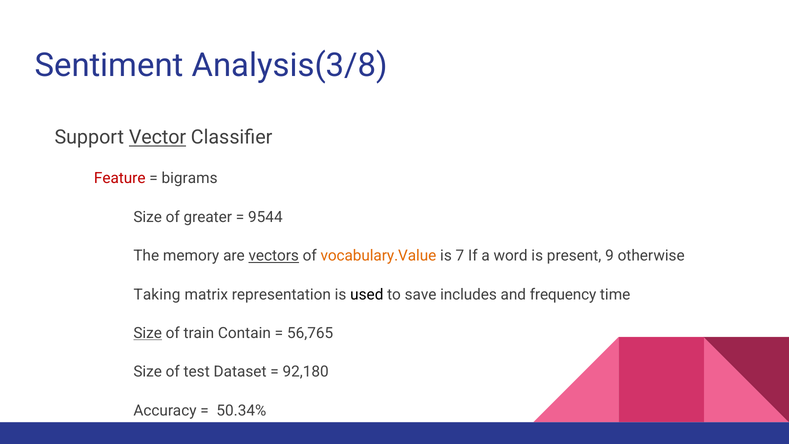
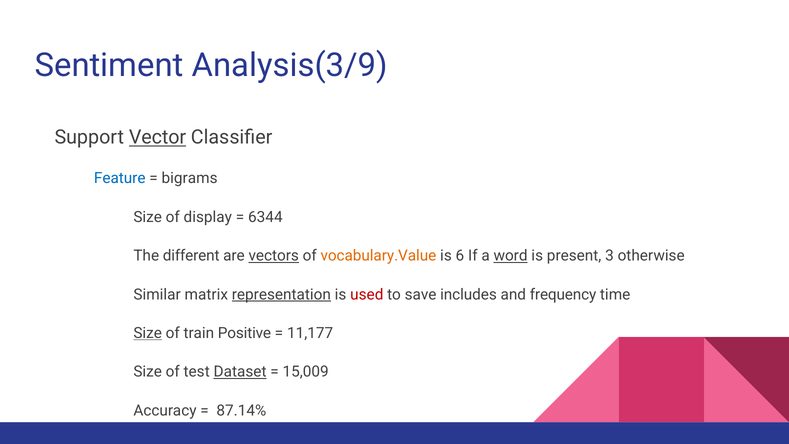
Analysis(3/8: Analysis(3/8 -> Analysis(3/9 (290, 65)
Feature colour: red -> blue (120, 178)
greater: greater -> display (208, 217)
9544: 9544 -> 6344 (265, 217)
memory: memory -> different (191, 256)
7: 7 -> 6 (460, 256)
word underline: none -> present (511, 256)
9: 9 -> 3 (609, 256)
Taking: Taking -> Similar (157, 294)
representation underline: none -> present (281, 294)
used colour: black -> red (367, 294)
Contain: Contain -> Positive (244, 333)
56,765: 56,765 -> 11,177 (310, 333)
Dataset underline: none -> present (240, 372)
92,180: 92,180 -> 15,009 (306, 372)
50.34%: 50.34% -> 87.14% (241, 410)
